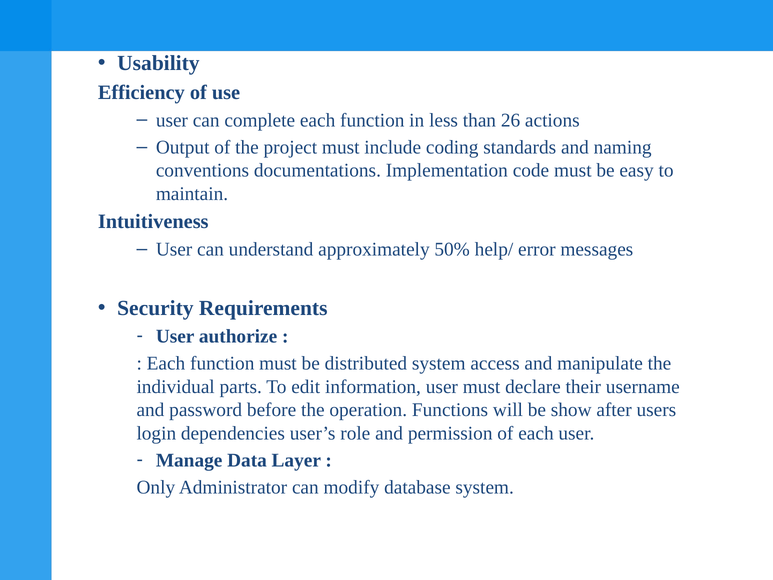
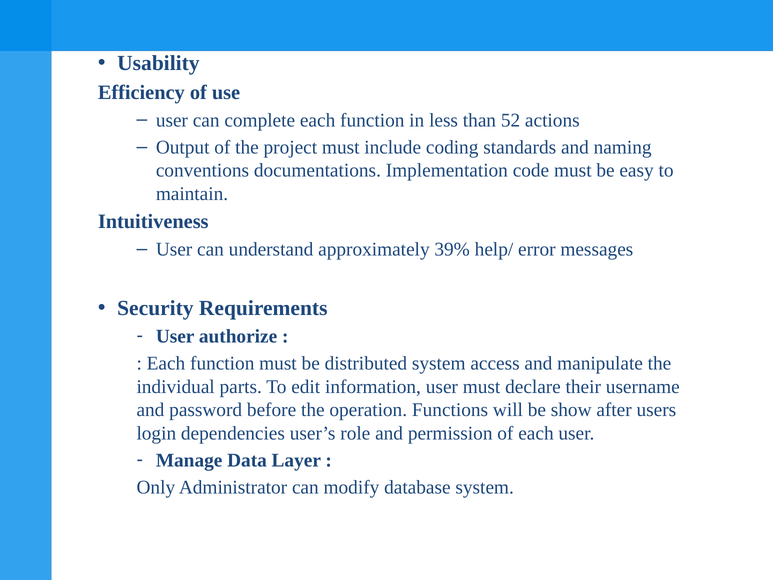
26: 26 -> 52 (511, 120)
50%: 50% -> 39% (452, 249)
